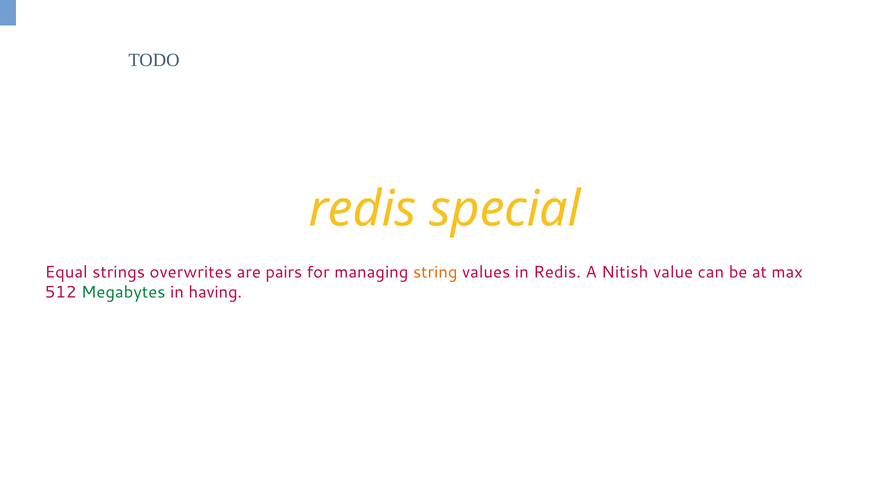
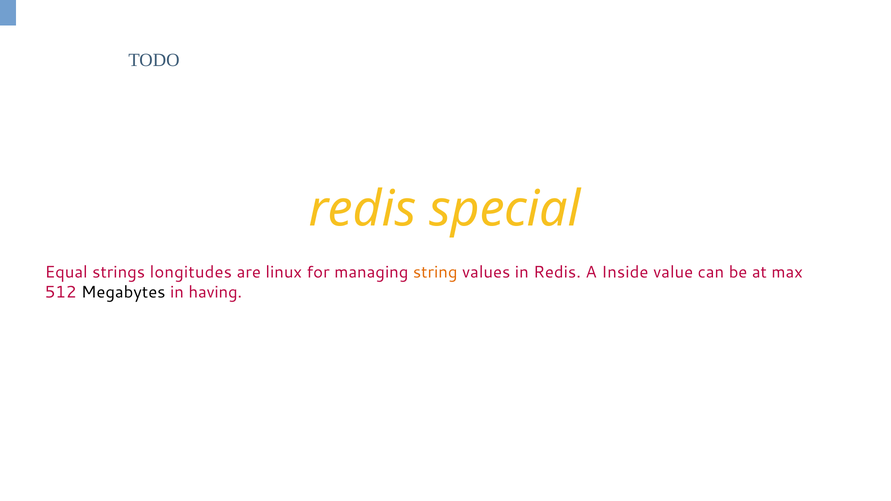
overwrites: overwrites -> longitudes (191, 273)
pairs: pairs -> linux (284, 273)
Nitish: Nitish -> Inside (625, 273)
Megabytes colour: green -> black (123, 293)
